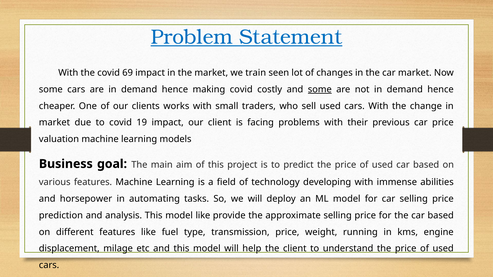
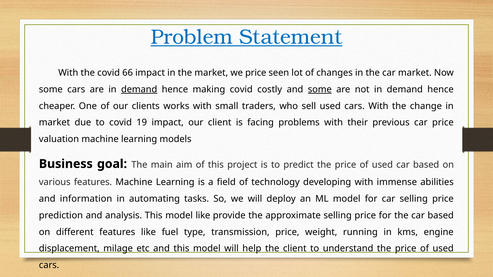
69: 69 -> 66 (128, 73)
we train: train -> price (256, 73)
demand underline: none -> present (139, 89)
horsepower: horsepower -> information (86, 199)
